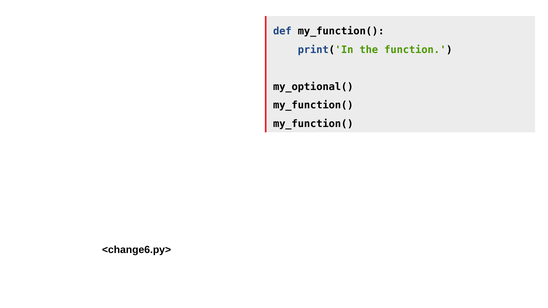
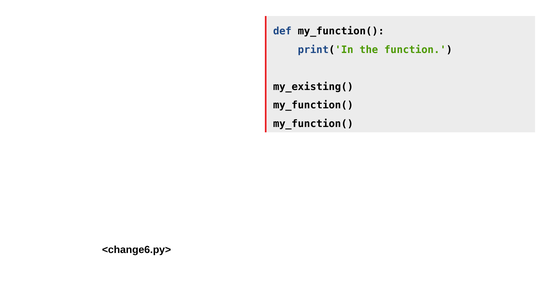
my_optional(: my_optional( -> my_existing( (313, 87)
